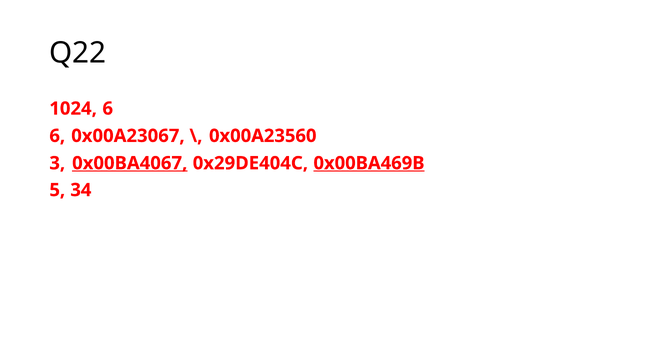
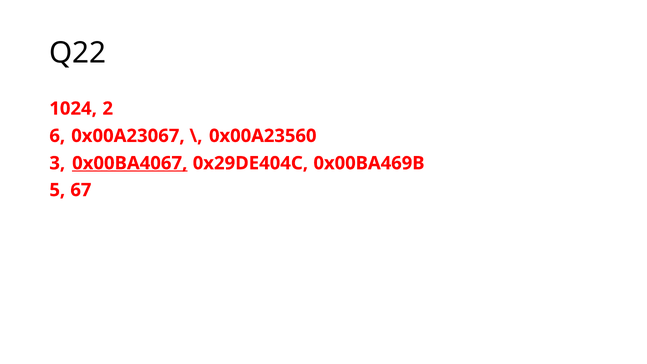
1024 6: 6 -> 2 (108, 109)
0x00BA469B underline: present -> none (369, 163)
34: 34 -> 67 (81, 190)
